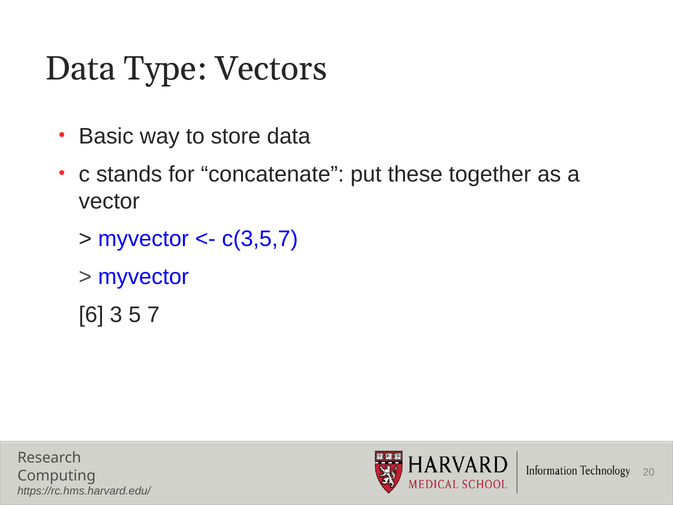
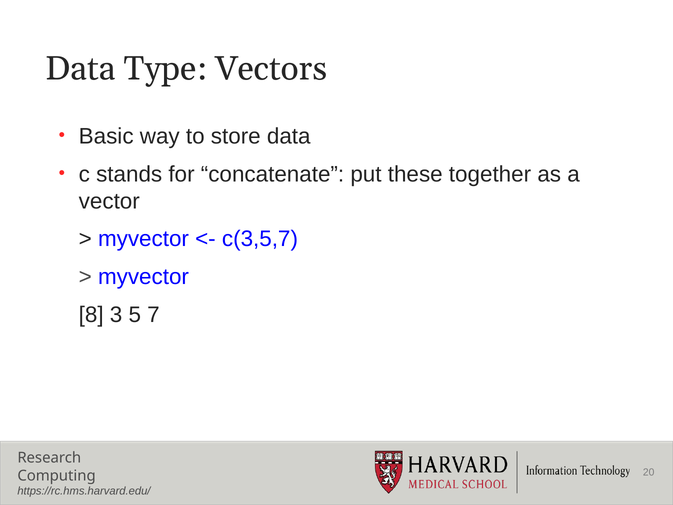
6: 6 -> 8 (91, 315)
